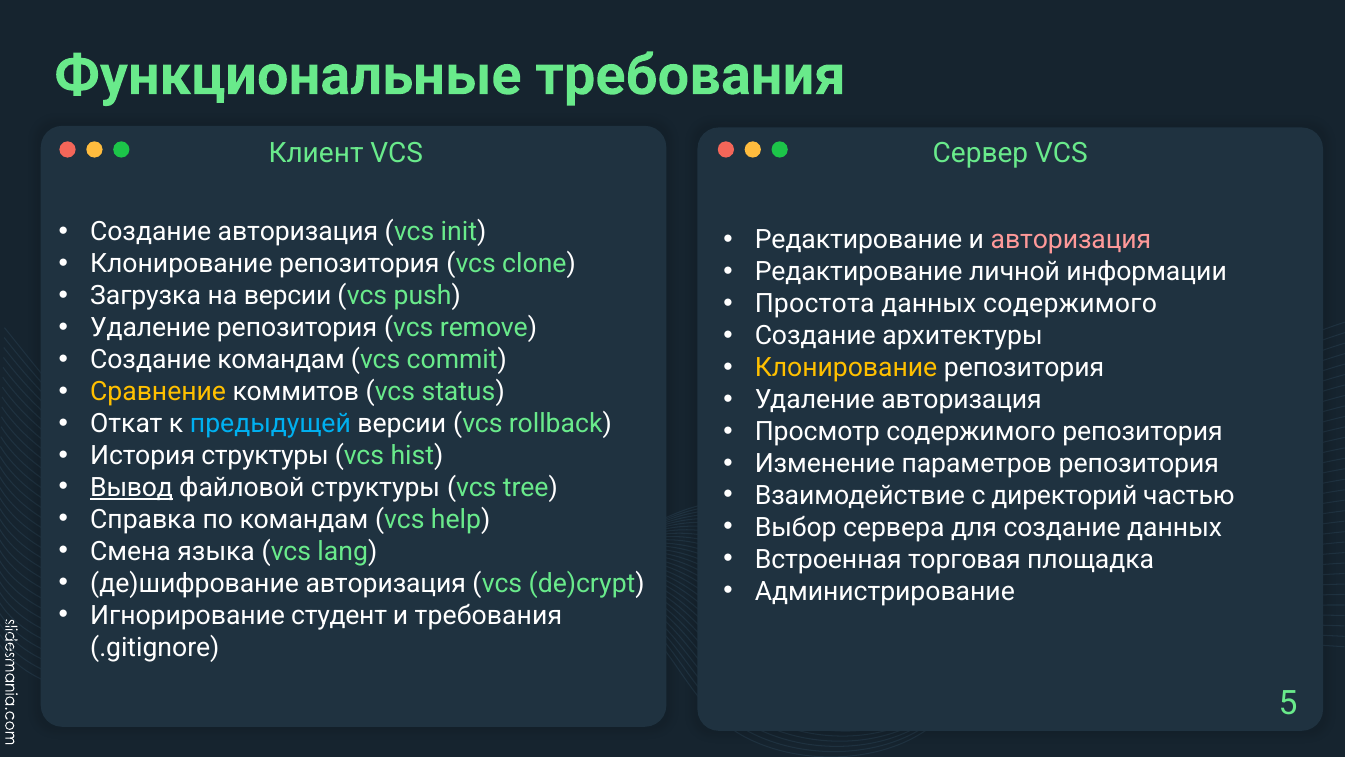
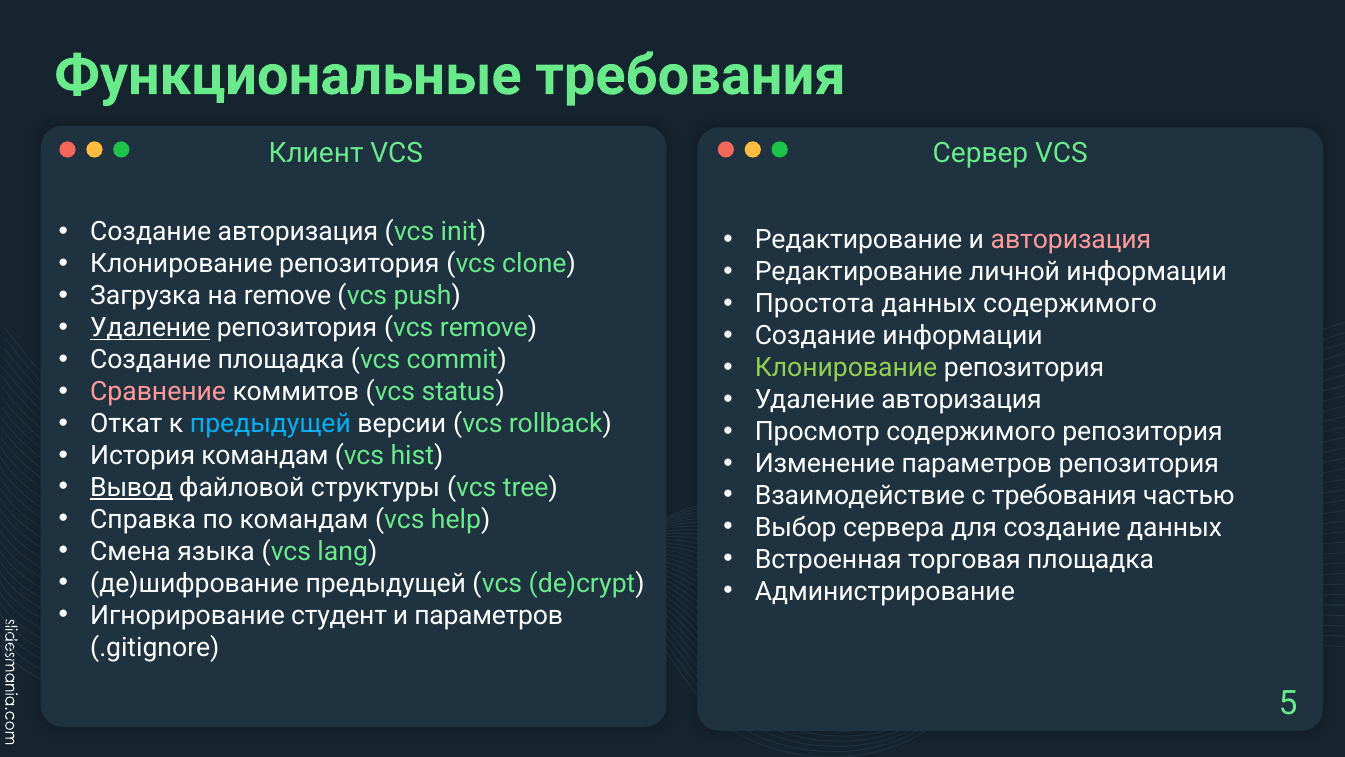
на версии: версии -> remove (288, 296)
Удаление underline: none -> present (150, 328)
Создание архитектуры: архитектуры -> информации (963, 336)
Создание командам: командам -> площадка (281, 360)
Клонирование colour: yellow -> light green (846, 368)
Сравнение colour: yellow -> pink (158, 392)
История структуры: структуры -> командам (265, 455)
с директорий: директорий -> требования (1064, 495)
де)шифрование авторизация: авторизация -> предыдущей (386, 583)
и требования: требования -> параметров (489, 615)
